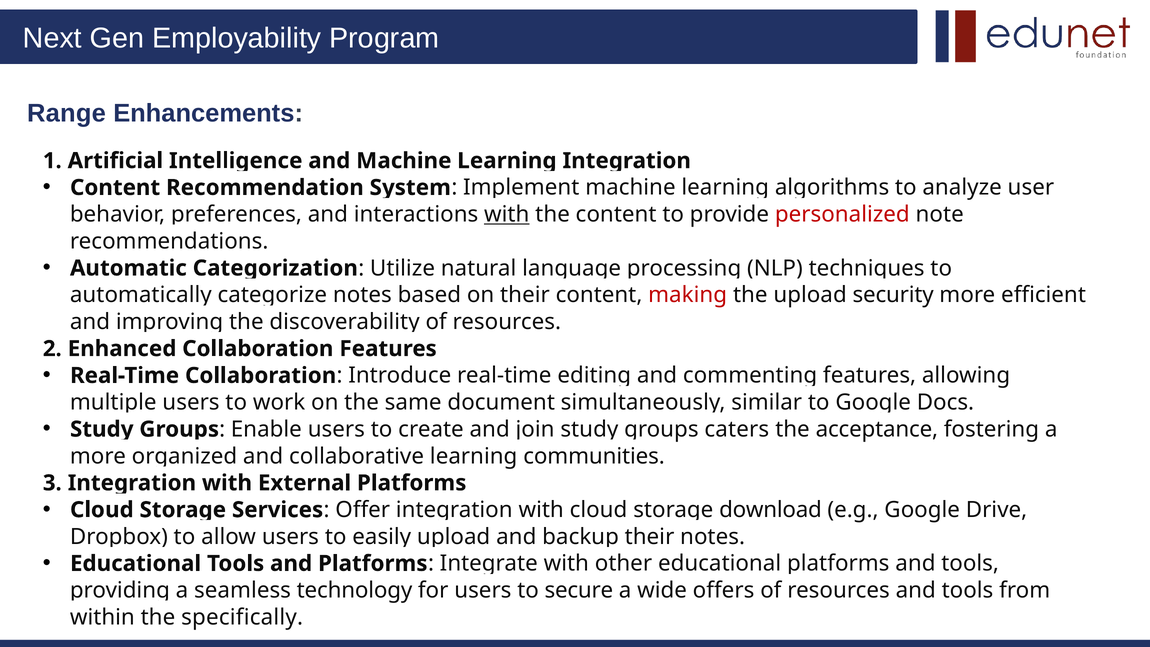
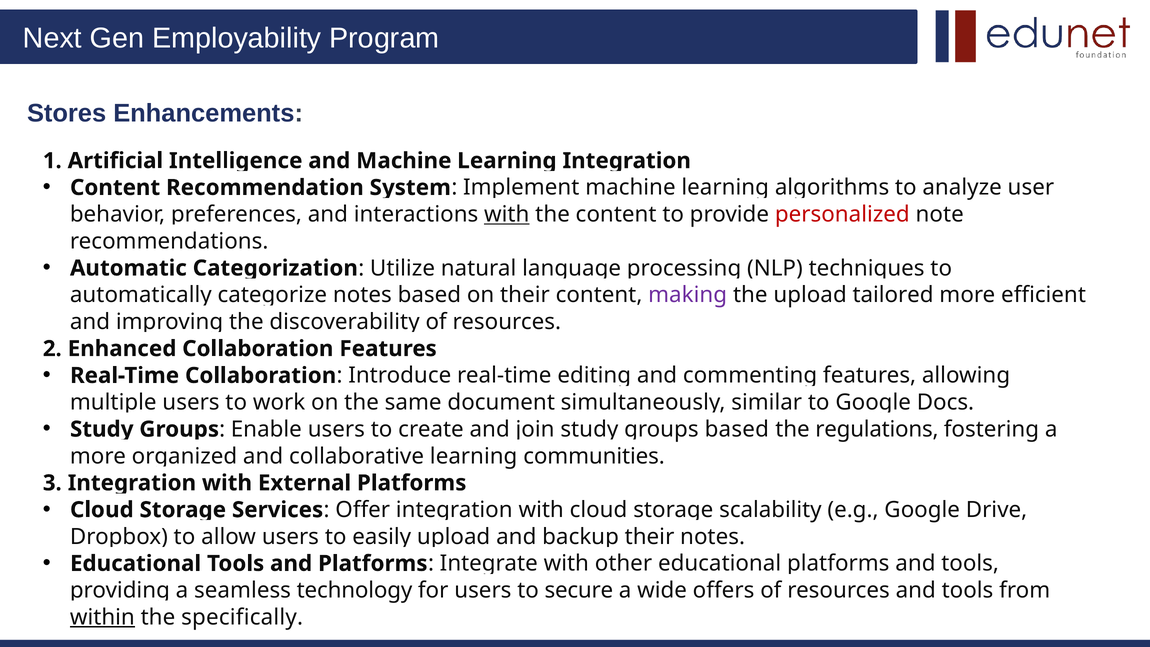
Range: Range -> Stores (67, 113)
making colour: red -> purple (688, 295)
security: security -> tailored (893, 295)
caters: caters -> based (737, 429)
acceptance: acceptance -> regulations (877, 429)
download: download -> scalability (770, 510)
within underline: none -> present (102, 617)
